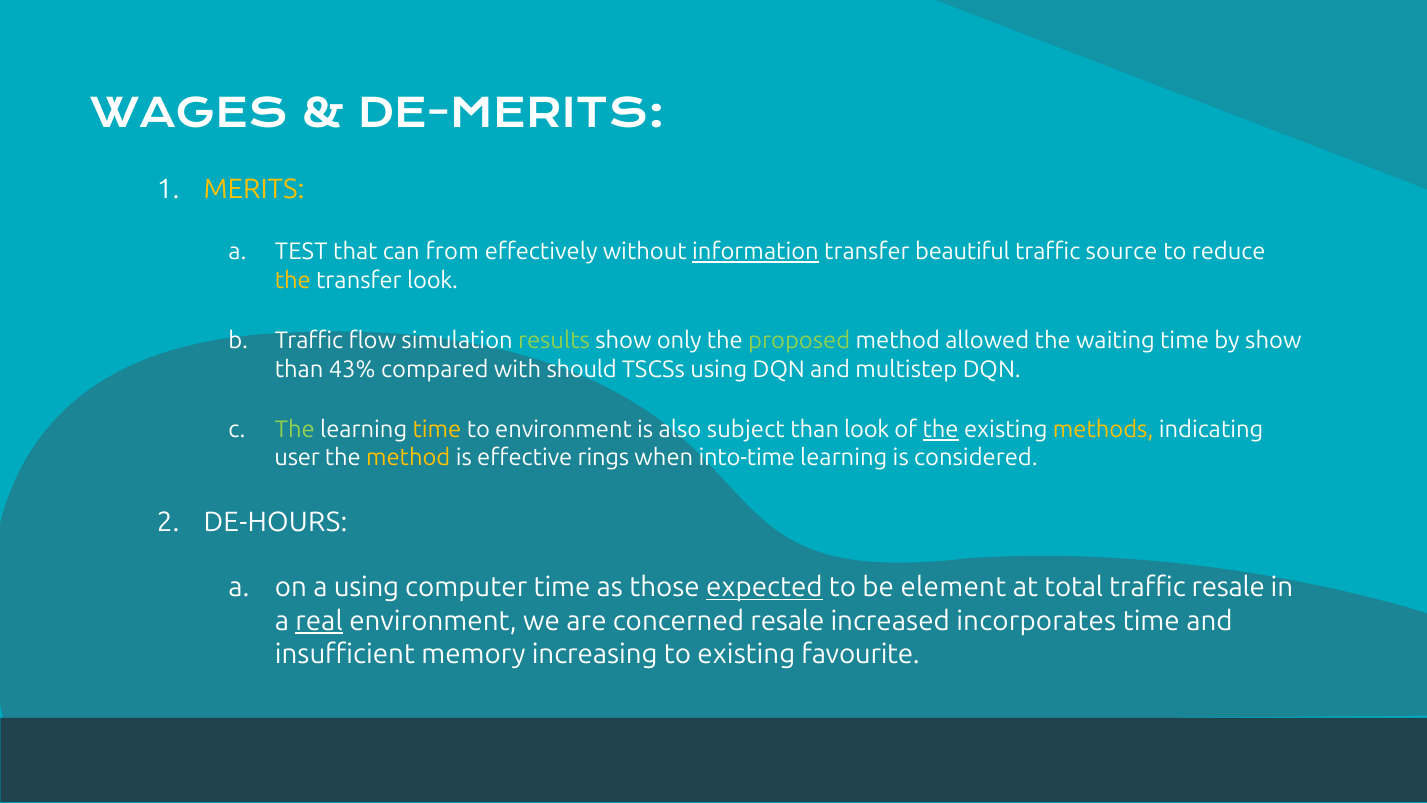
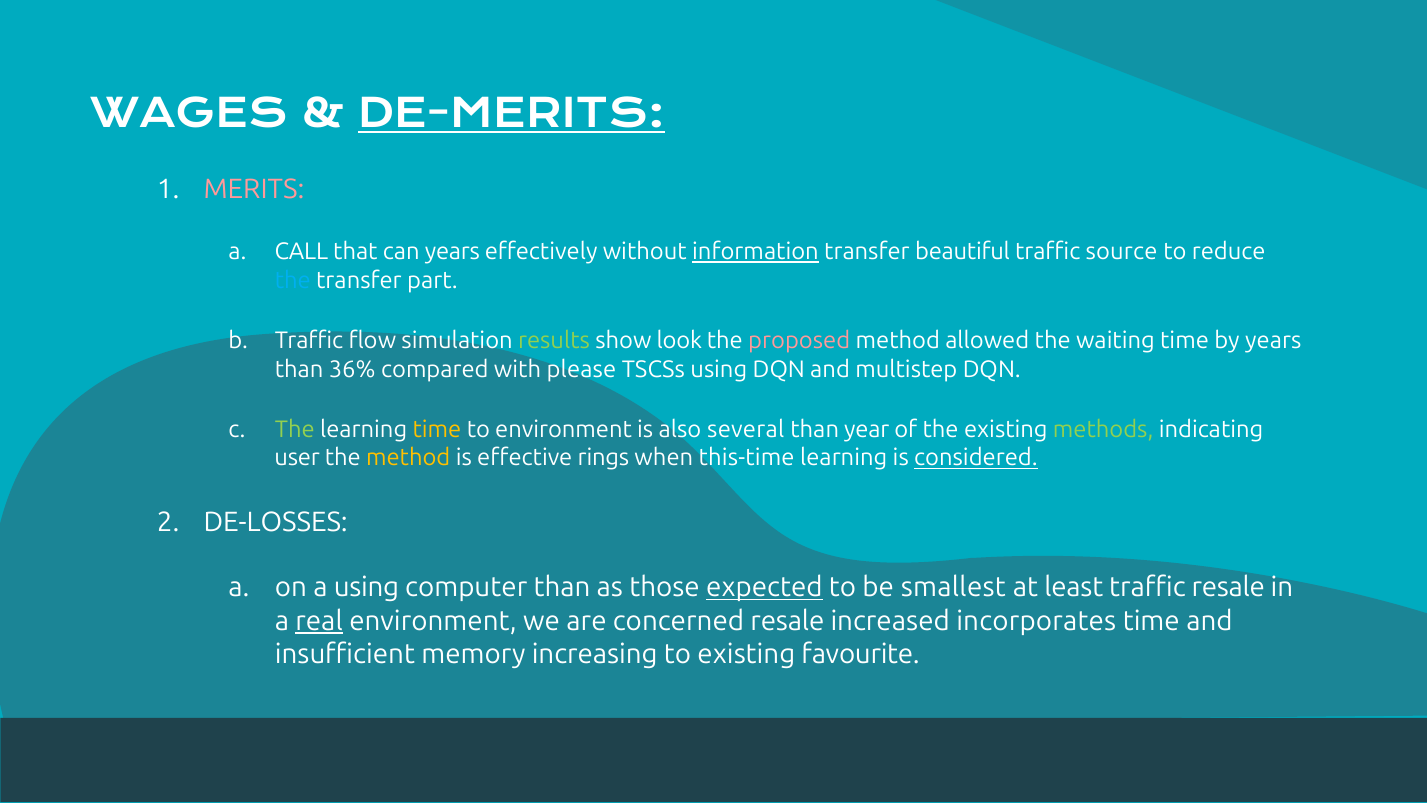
DE-MERITS underline: none -> present (511, 115)
MERITS colour: yellow -> pink (254, 190)
TEST: TEST -> CALL (301, 252)
can from: from -> years (452, 252)
the colour: yellow -> light blue (293, 280)
transfer look: look -> part (432, 280)
only: only -> look (679, 341)
proposed colour: light green -> pink (799, 341)
by show: show -> years (1273, 341)
43%: 43% -> 36% (352, 369)
should: should -> please (581, 369)
subject: subject -> several (746, 429)
than look: look -> year (867, 429)
the underline: present -> none (941, 429)
methods colour: yellow -> light green (1103, 429)
into-time: into-time -> this-time (747, 458)
considered underline: none -> present (976, 458)
DE-HOURS: DE-HOURS -> DE-LOSSES (276, 522)
computer time: time -> than (562, 587)
element: element -> smallest (953, 587)
total: total -> least (1074, 587)
